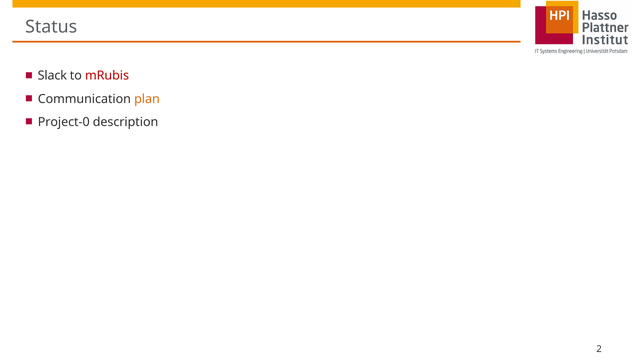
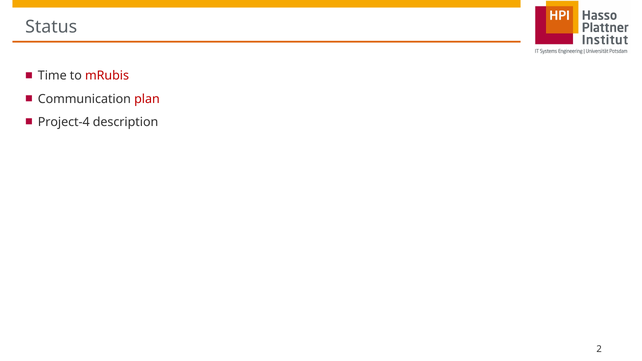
Slack: Slack -> Time (52, 76)
plan colour: orange -> red (147, 99)
Project-0: Project-0 -> Project-4 (64, 122)
